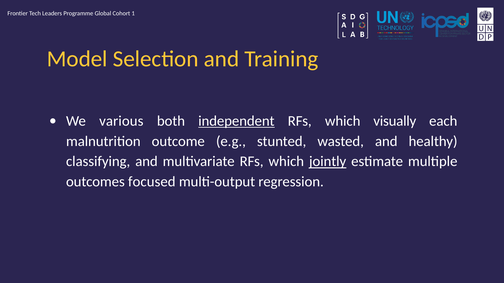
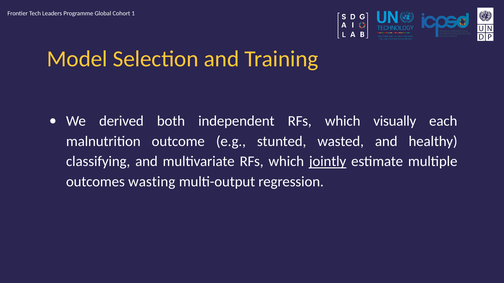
various: various -> derived (121, 121)
independent underline: present -> none (236, 121)
focused: focused -> wasting (152, 182)
